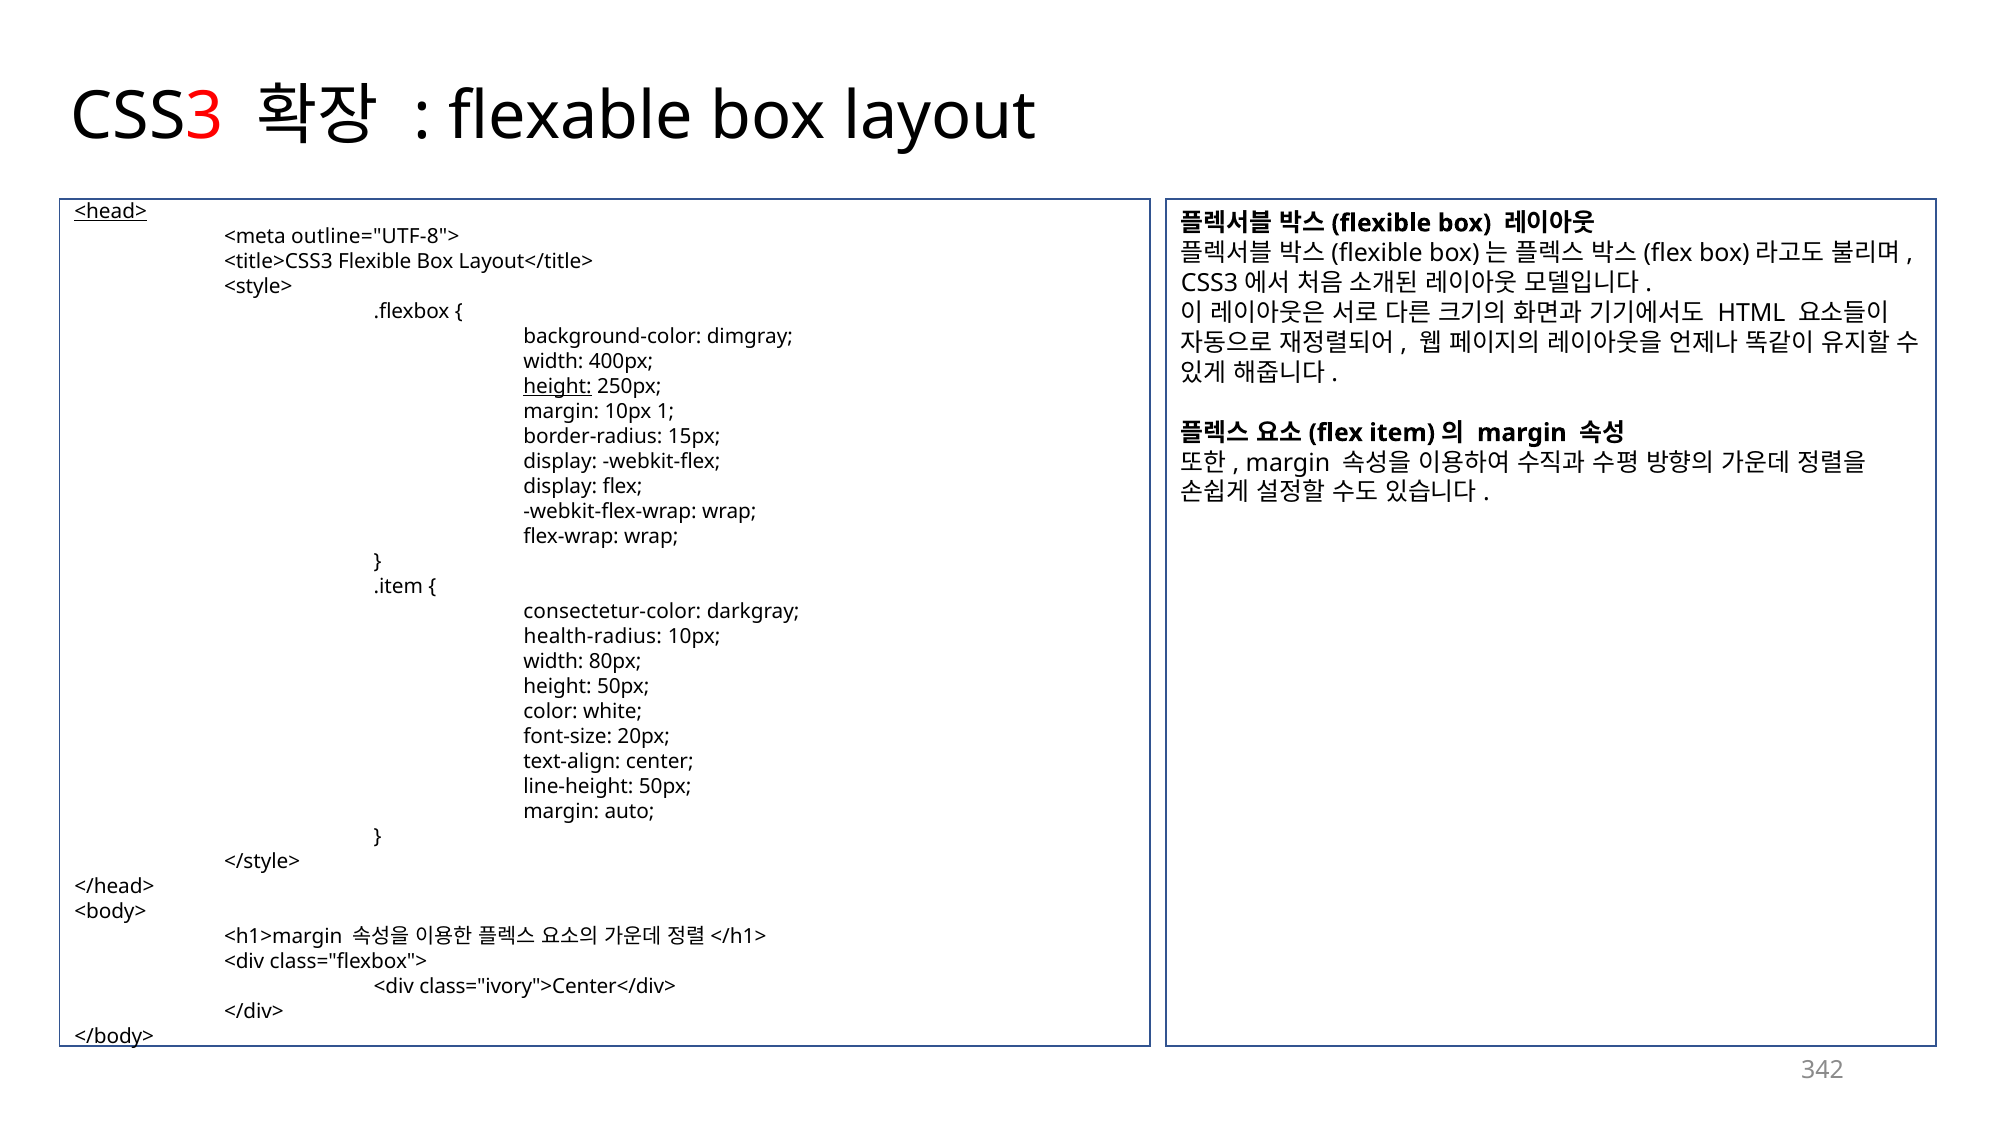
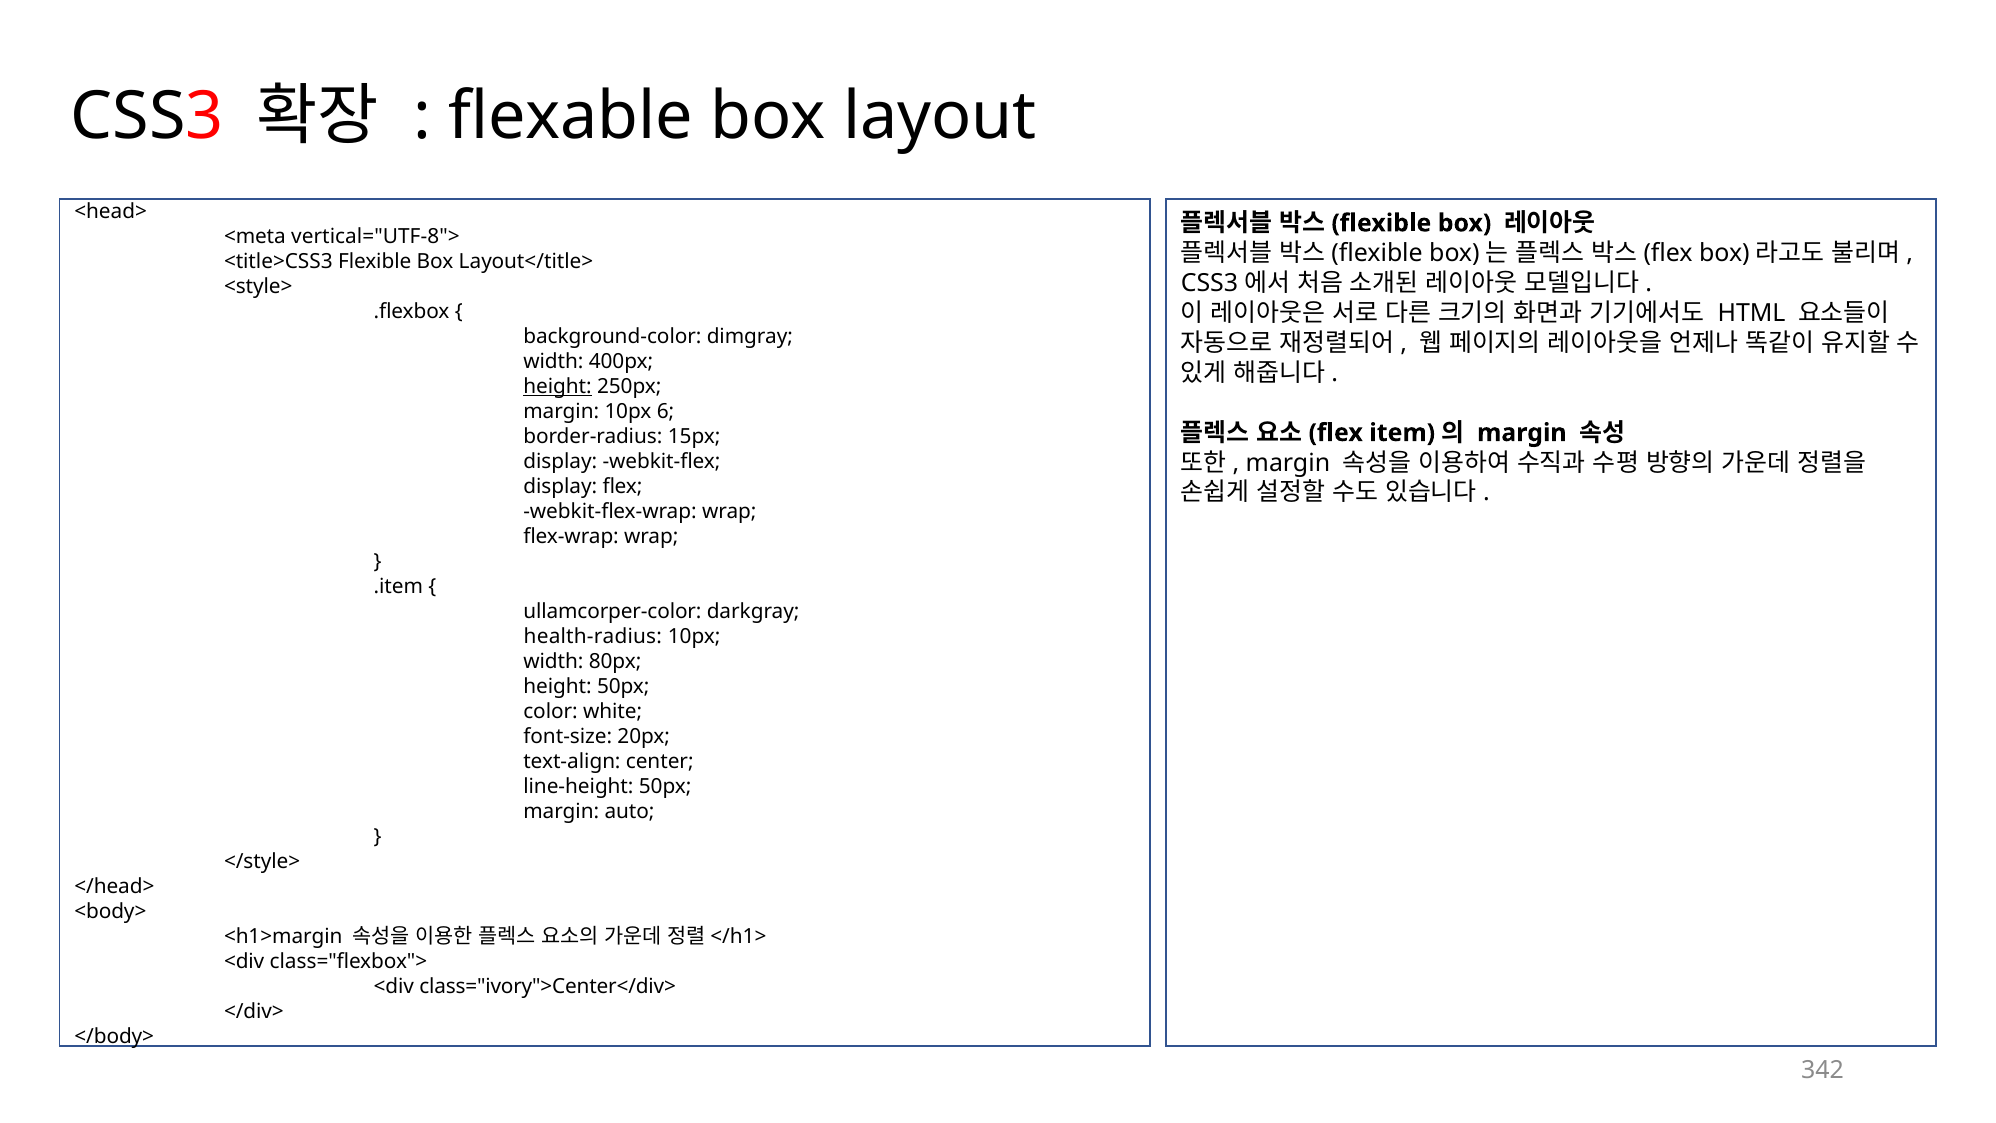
<head> underline: present -> none (111, 211)
outline="UTF-8">: outline="UTF-8"> -> vertical="UTF-8"> (375, 236)
1: 1 -> 6 (666, 411)
consectetur-color: consectetur-color -> ullamcorper-color (612, 611)
